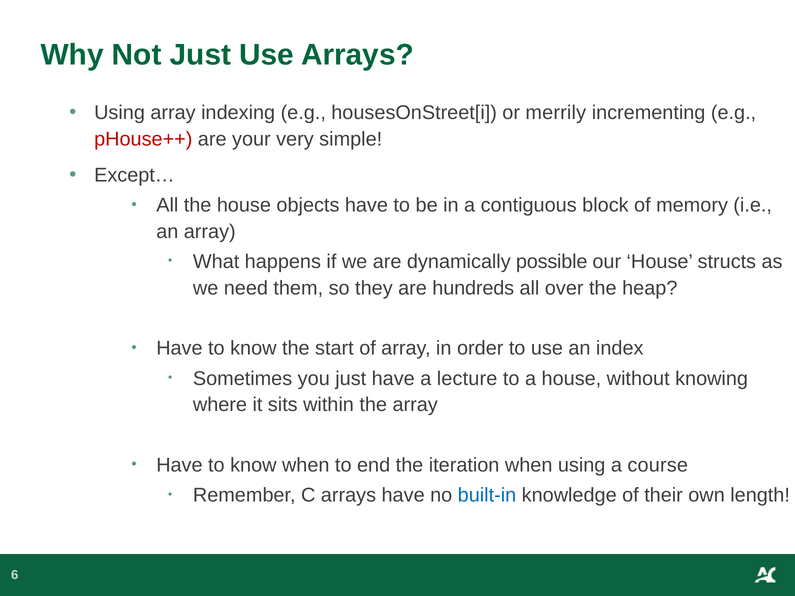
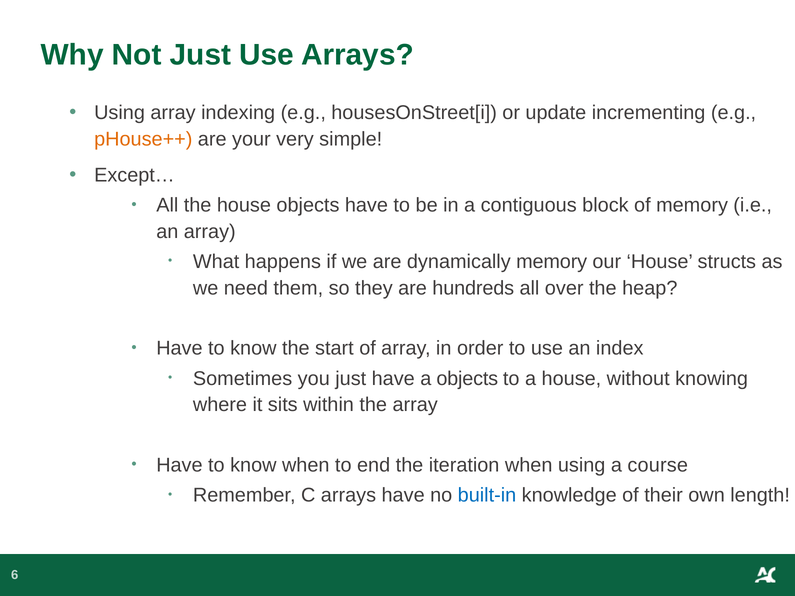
merrily: merrily -> update (556, 113)
pHouse++ colour: red -> orange (143, 139)
dynamically possible: possible -> memory (552, 262)
a lecture: lecture -> objects (467, 379)
